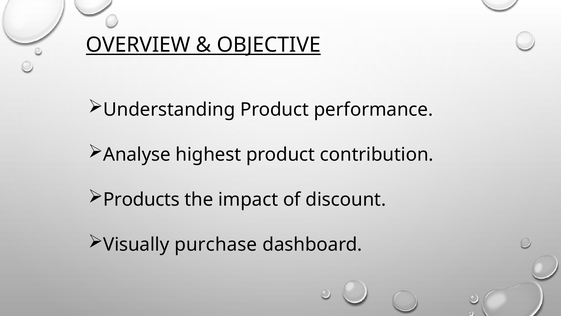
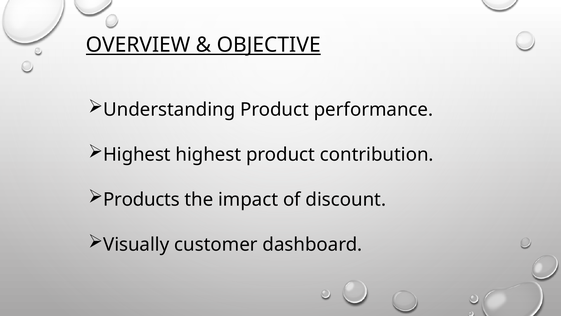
Analyse: Analyse -> Highest (137, 154)
purchase: purchase -> customer (216, 244)
